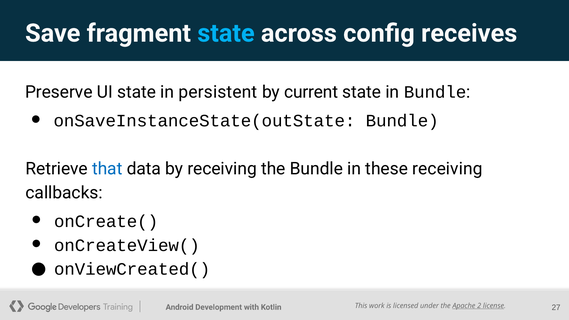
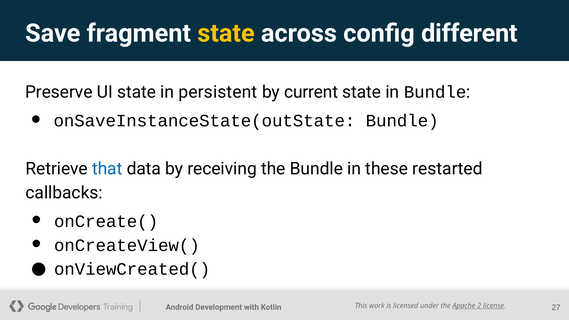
state colour: light blue -> yellow (226, 33)
receives: receives -> different (469, 33)
these receiving: receiving -> restarted (447, 169)
